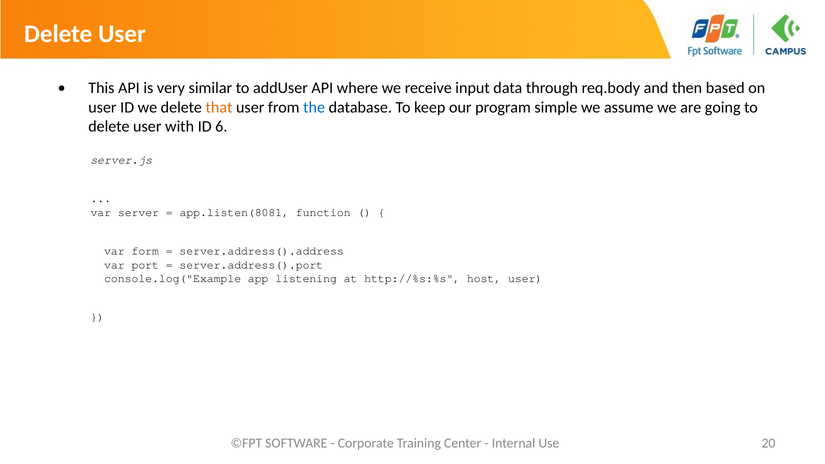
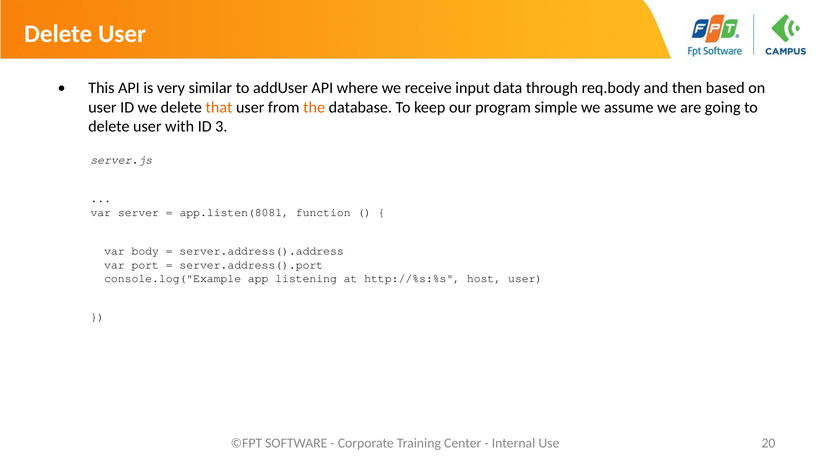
the colour: blue -> orange (314, 107)
6: 6 -> 3 (221, 127)
form: form -> body (145, 251)
